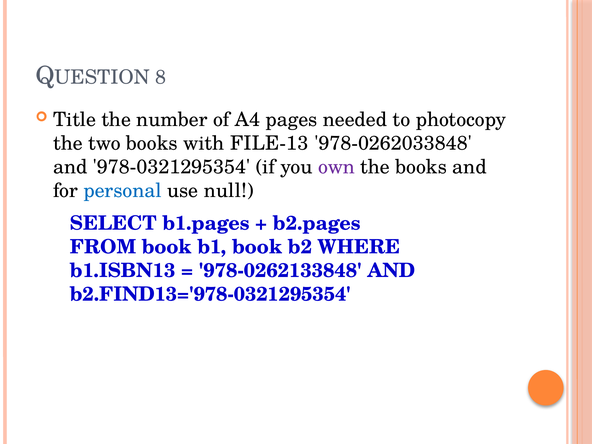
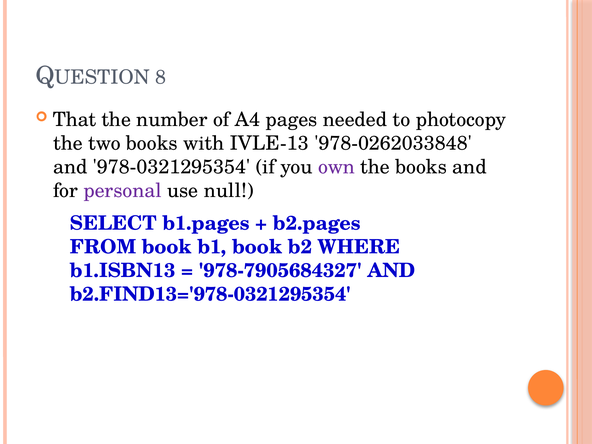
Title: Title -> That (75, 120)
FILE-13: FILE-13 -> IVLE-13 (269, 143)
personal colour: blue -> purple (123, 191)
978-0262133848: 978-0262133848 -> 978-7905684327 (280, 271)
